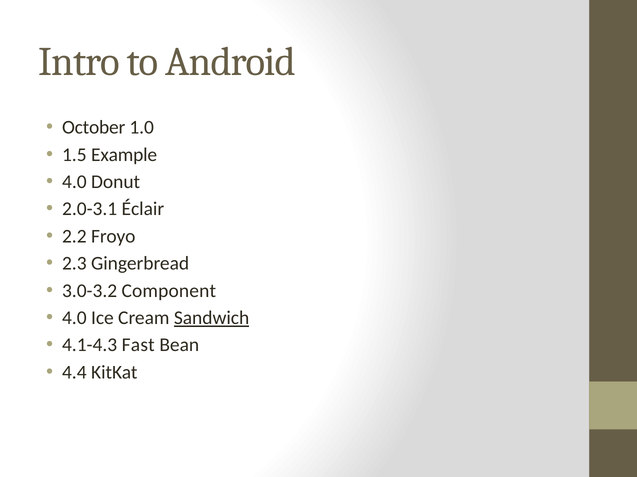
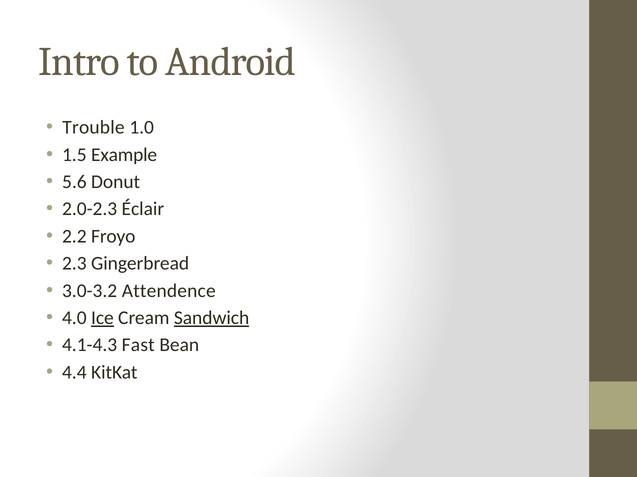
October: October -> Trouble (93, 128)
4.0: 4.0 -> 5.6 (74, 182)
2.0-3.1: 2.0-3.1 -> 2.0-2.3 (90, 209)
Component: Component -> Attendence (169, 291)
Ice underline: none -> present (102, 318)
